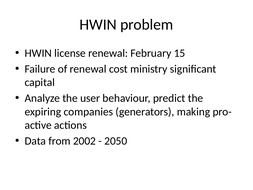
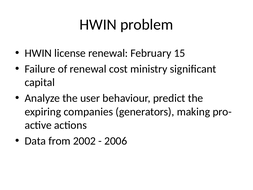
2050: 2050 -> 2006 (116, 141)
